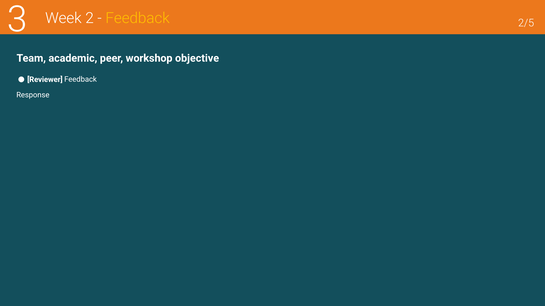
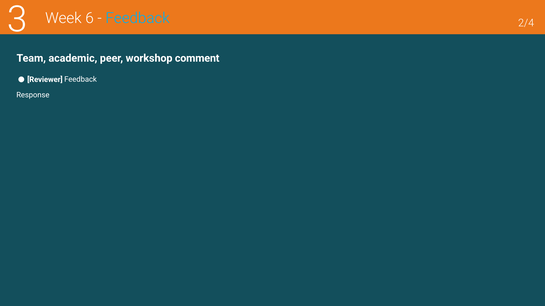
2: 2 -> 6 (90, 18)
Feedback colour: yellow -> light blue (138, 18)
2/5: 2/5 -> 2/4 (526, 23)
objective: objective -> comment (197, 58)
